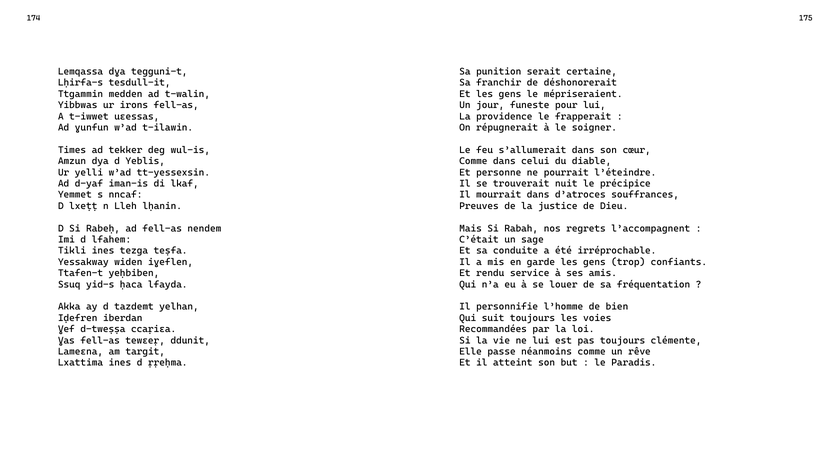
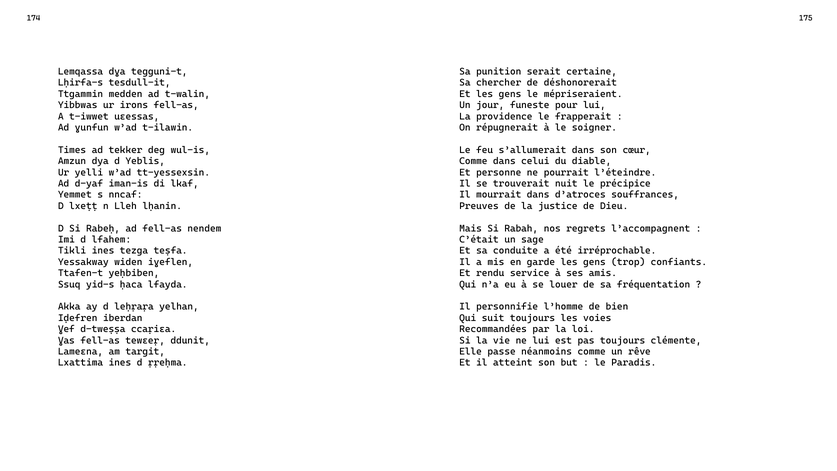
franchir: franchir -> chercher (499, 83)
tazdemt: tazdemt -> leḥṛaṛa (134, 307)
